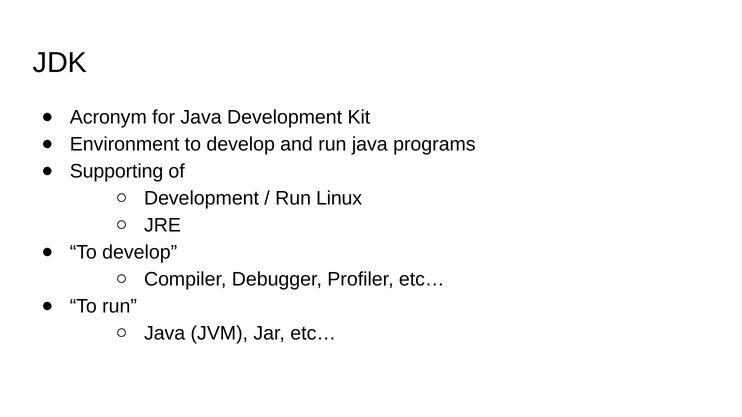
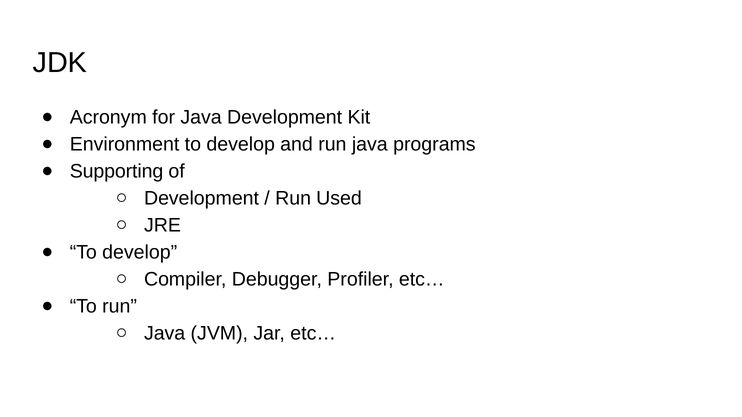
Linux: Linux -> Used (339, 199)
